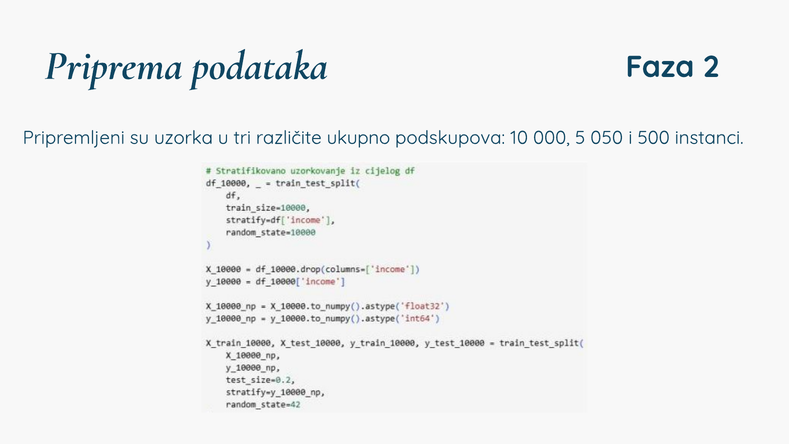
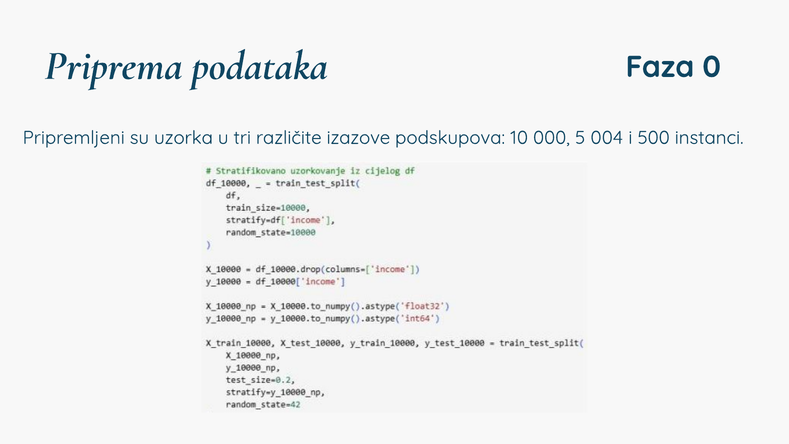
2: 2 -> 0 (712, 67)
ukupno: ukupno -> izazove (358, 138)
050: 050 -> 004 (607, 138)
